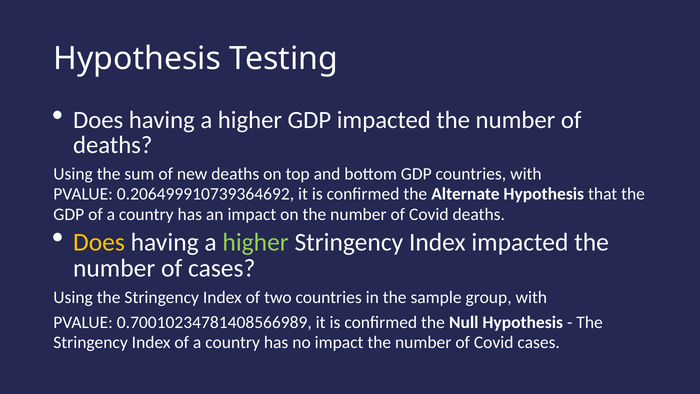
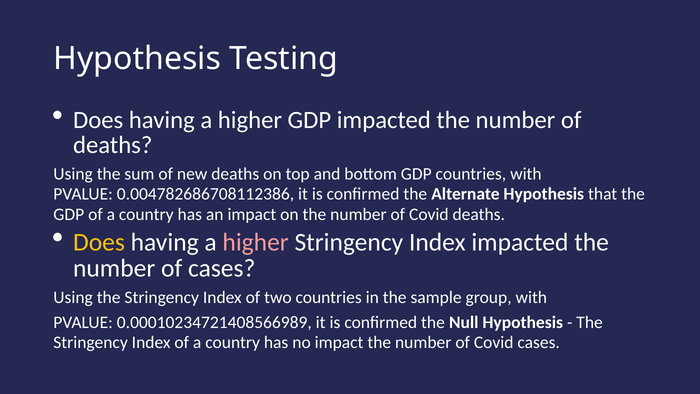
0.206499910739364692: 0.206499910739364692 -> 0.004782686708112386 (205, 194)
higher colour: light green -> pink (256, 242)
0.70010234781408566989: 0.70010234781408566989 -> 0.00010234721408566989 (214, 322)
